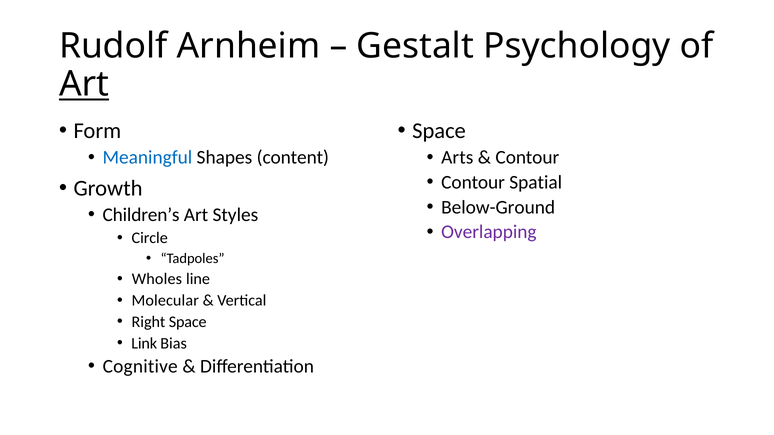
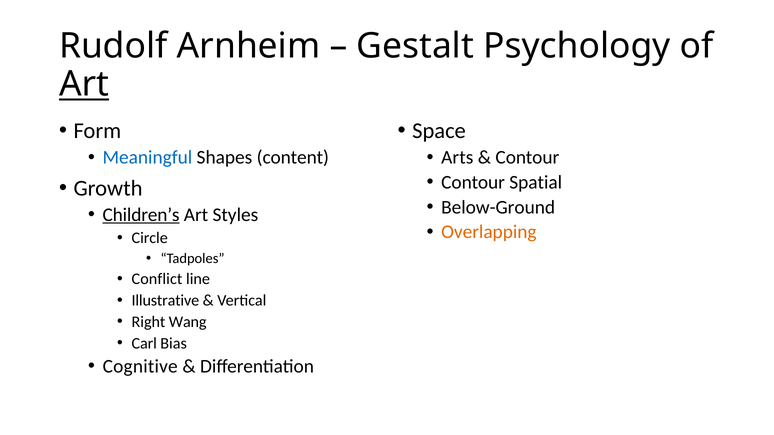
Children’s underline: none -> present (141, 215)
Overlapping colour: purple -> orange (489, 232)
Wholes: Wholes -> Conflict (157, 279)
Molecular: Molecular -> Illustrative (165, 301)
Right Space: Space -> Wang (188, 322)
Link: Link -> Carl (144, 344)
